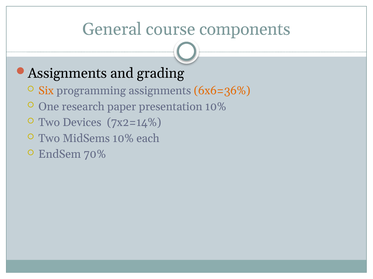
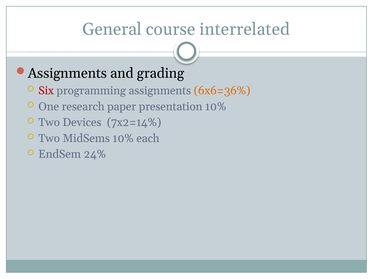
components: components -> interrelated (245, 29)
Six colour: orange -> red (46, 91)
70%: 70% -> 24% (95, 155)
